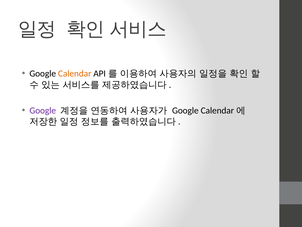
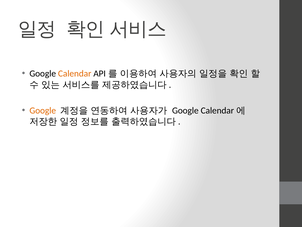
Google colour: purple -> orange (43, 110)
